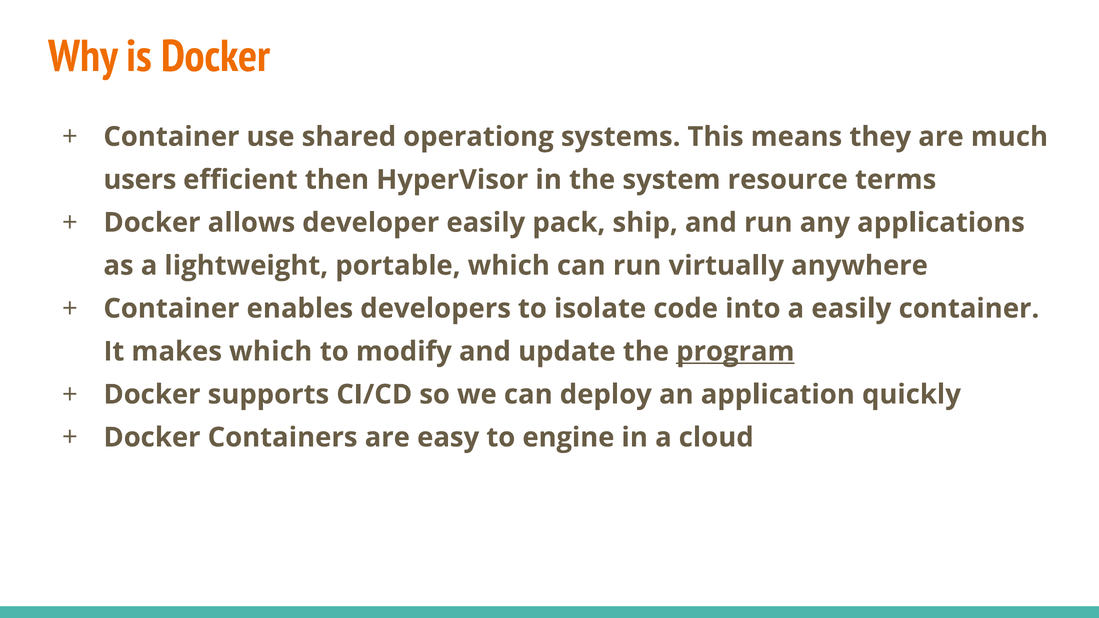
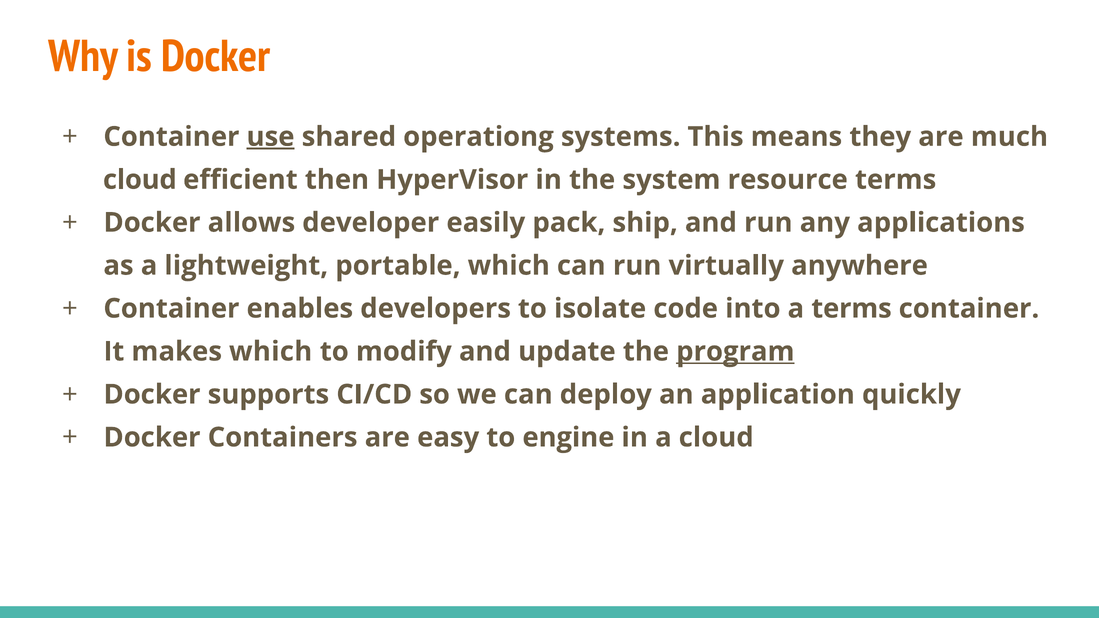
use underline: none -> present (271, 137)
users: users -> cloud (140, 180)
a easily: easily -> terms (852, 309)
